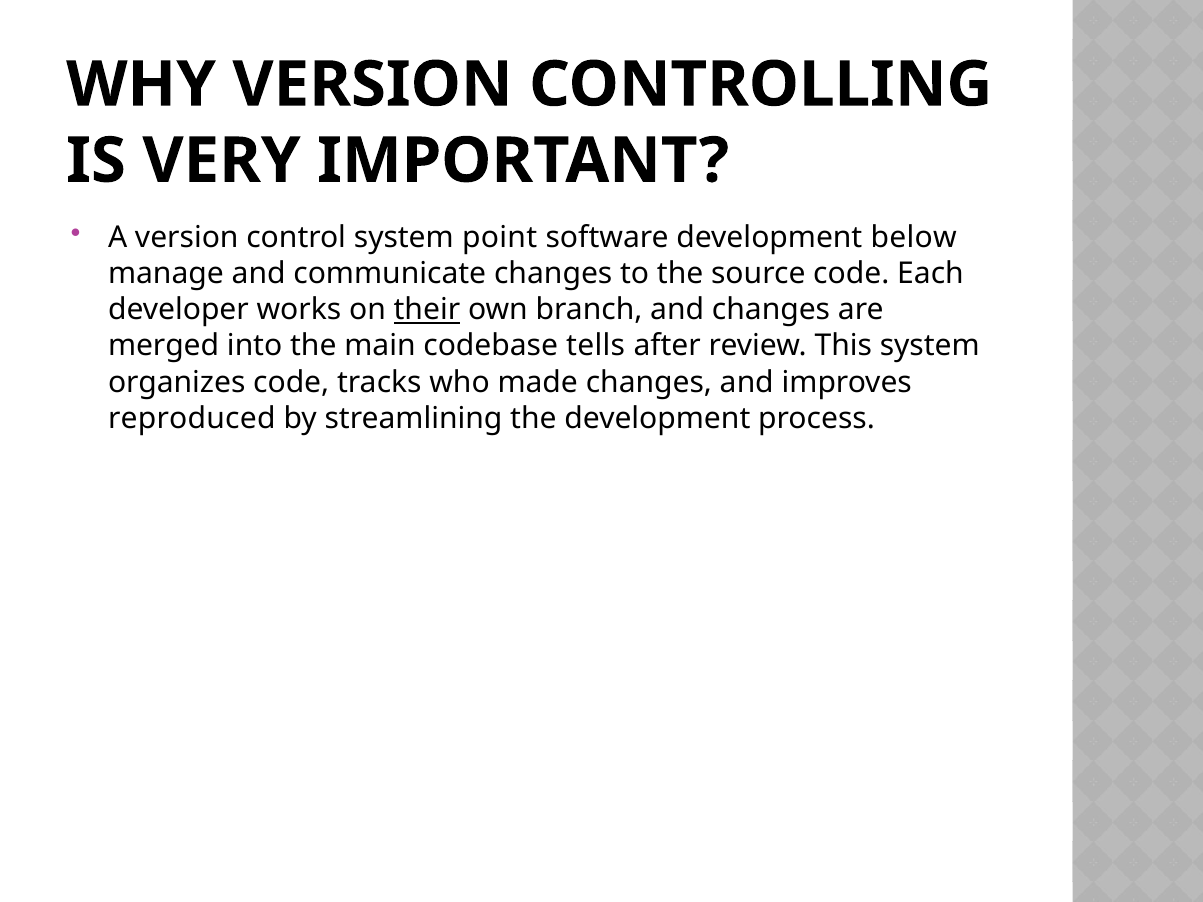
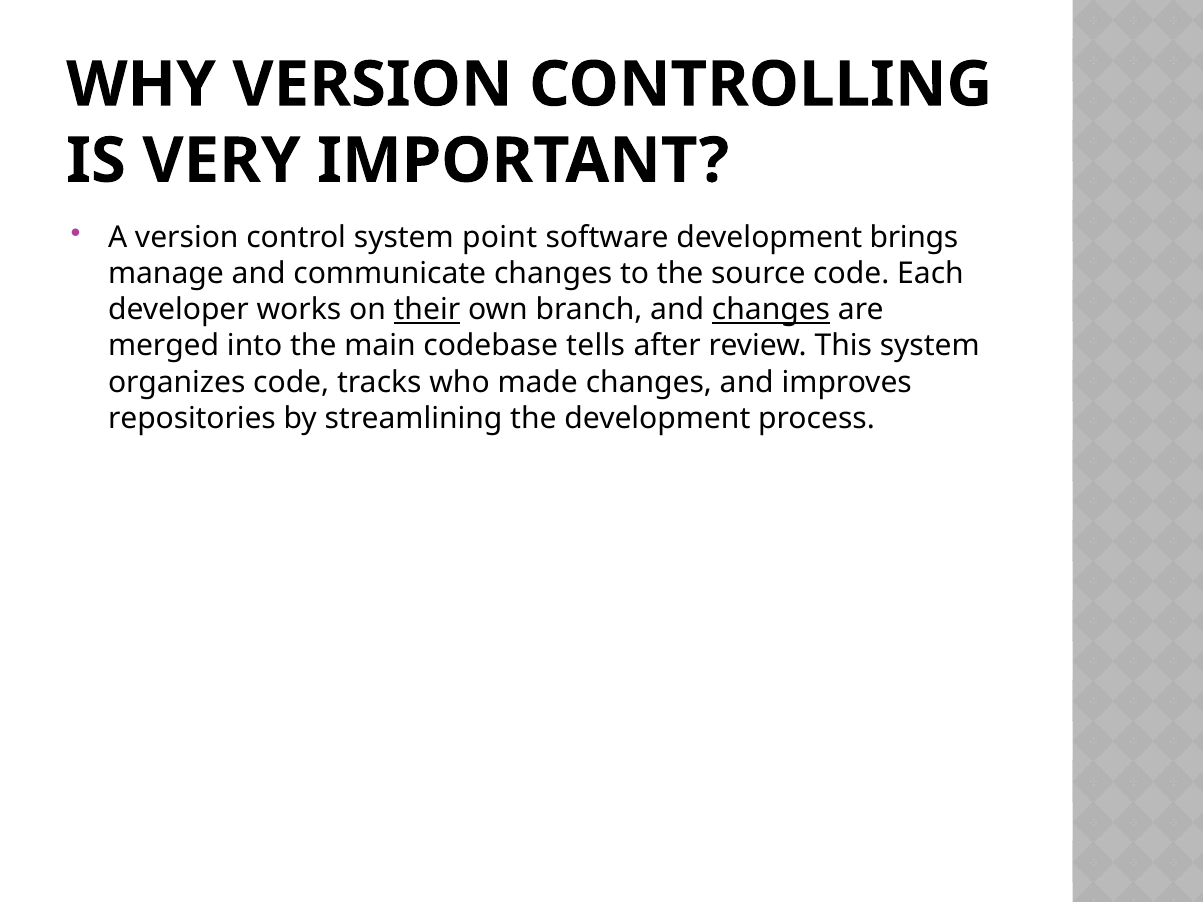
below: below -> brings (914, 238)
changes underline: none -> present (771, 310)
reproduced: reproduced -> repositories (192, 418)
